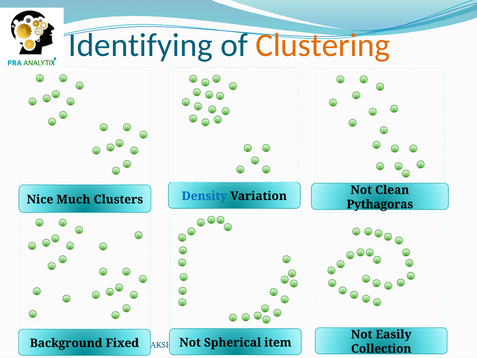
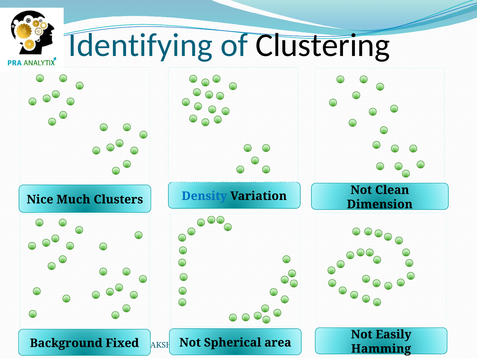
Clustering colour: orange -> black (323, 45)
Pythagoras: Pythagoras -> Dimension (380, 204)
item: item -> area (278, 342)
Collection: Collection -> Hamming (381, 349)
